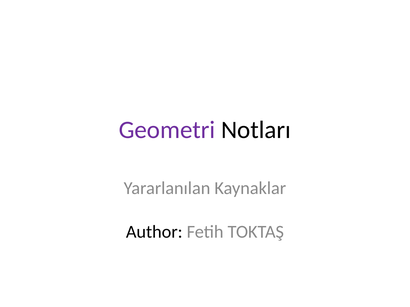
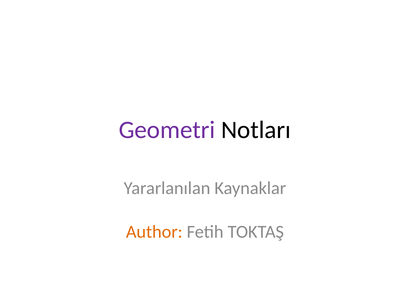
Author colour: black -> orange (154, 232)
